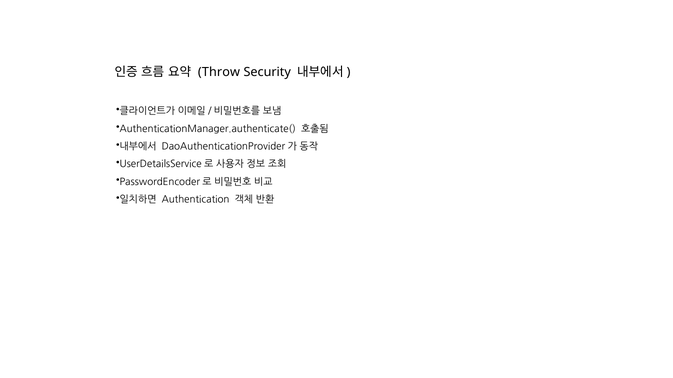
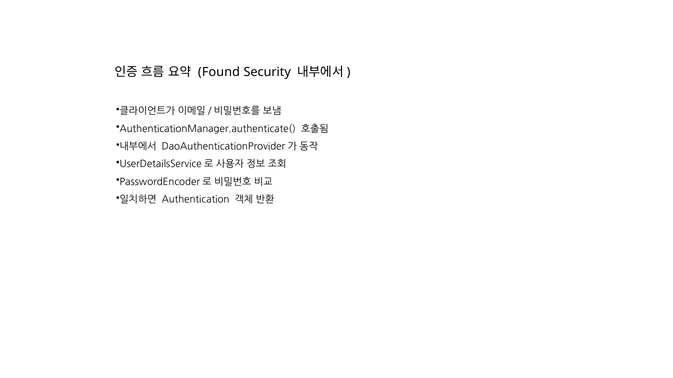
Throw: Throw -> Found (219, 72)
